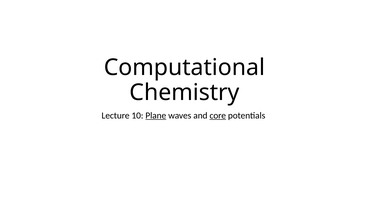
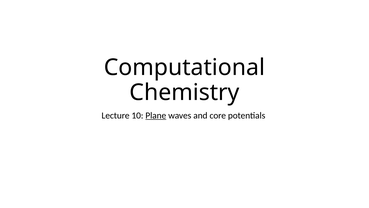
core underline: present -> none (218, 115)
